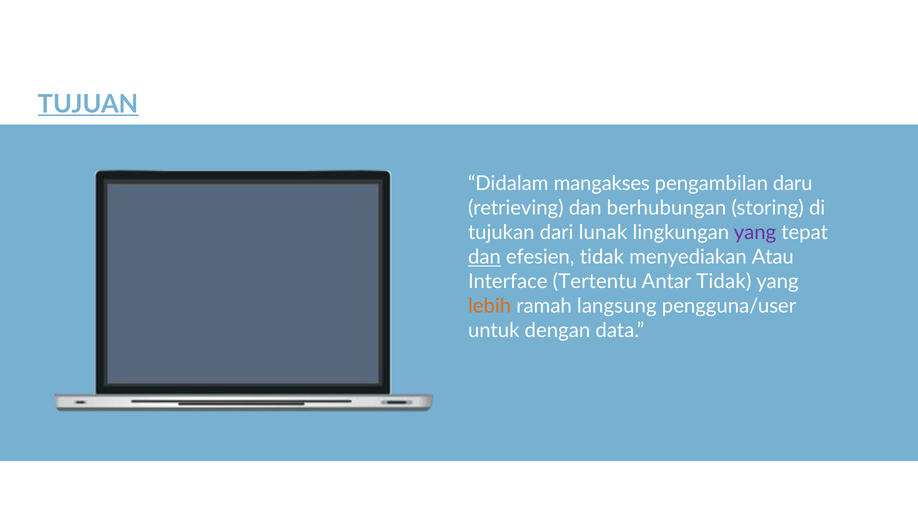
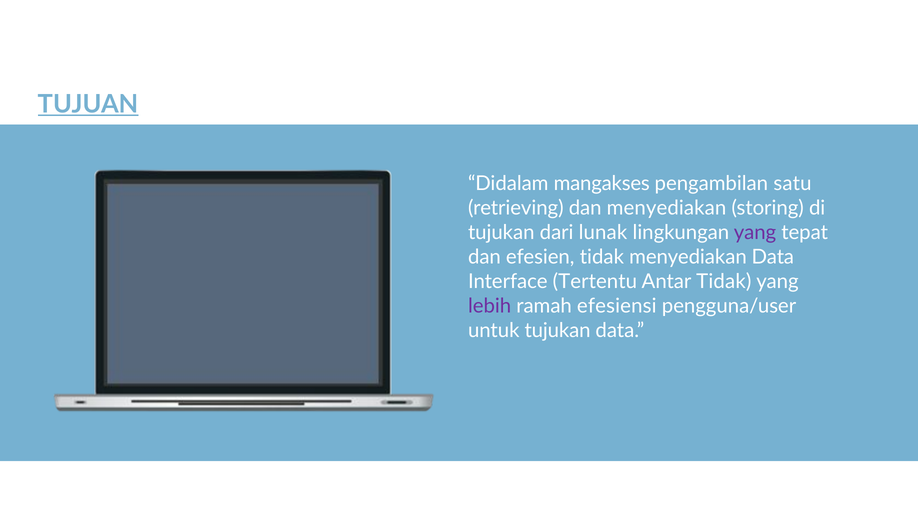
daru: daru -> satu (792, 184)
dan berhubungan: berhubungan -> menyediakan (667, 208)
dan underline: present -> none (484, 257)
menyediakan Atau: Atau -> Data (773, 257)
lebih colour: orange -> purple (490, 306)
langsung: langsung -> efesiensi (617, 306)
untuk dengan: dengan -> tujukan (558, 330)
